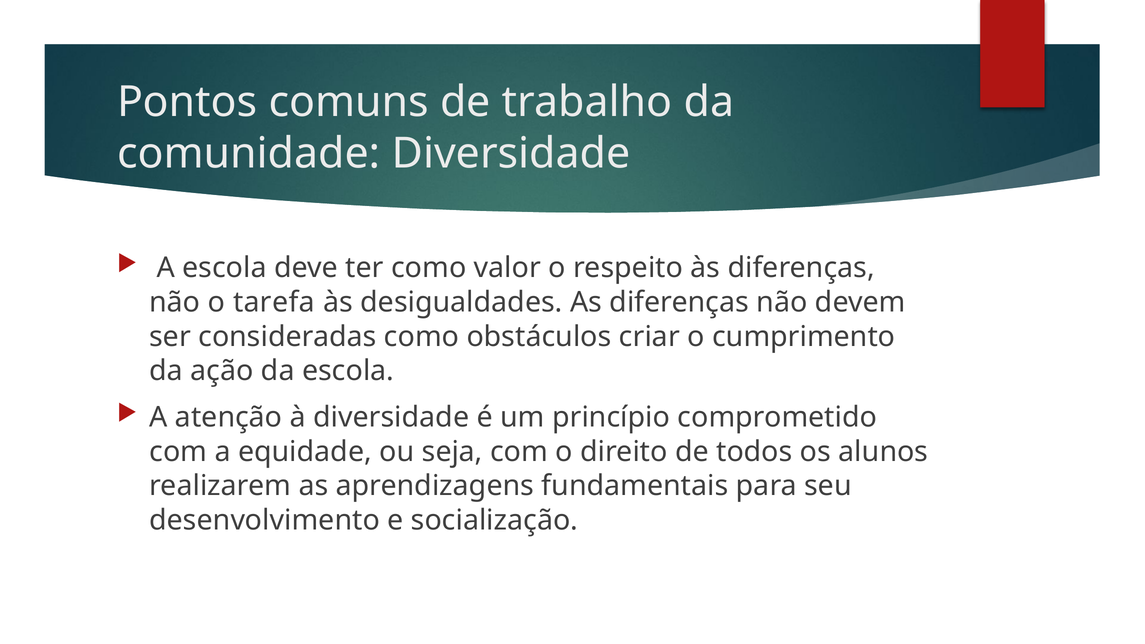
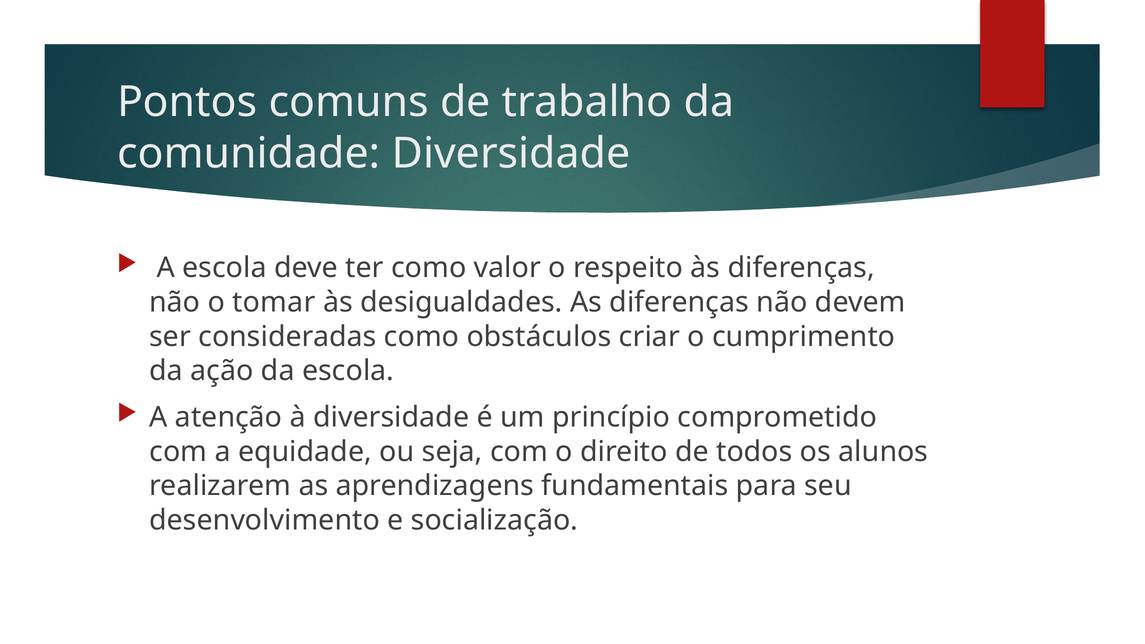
tarefa: tarefa -> tomar (274, 302)
